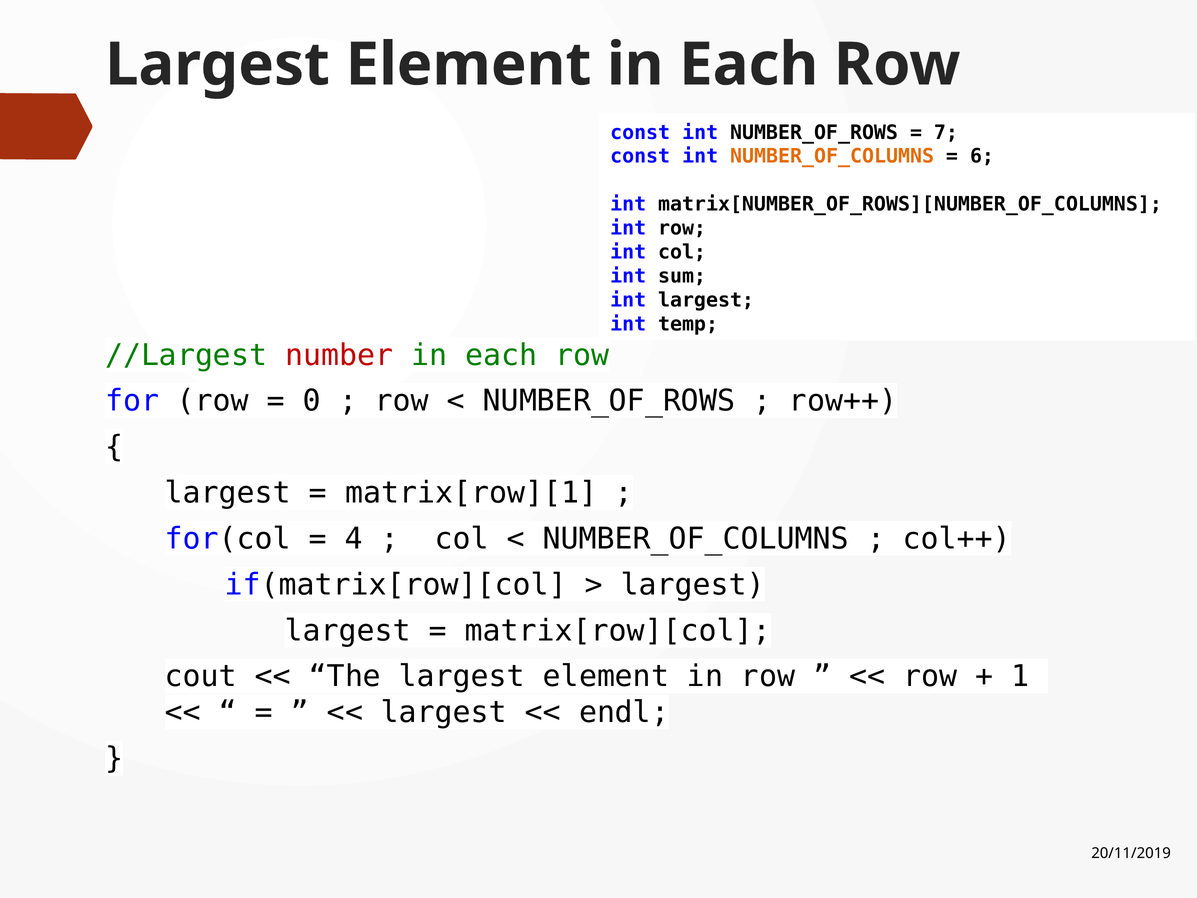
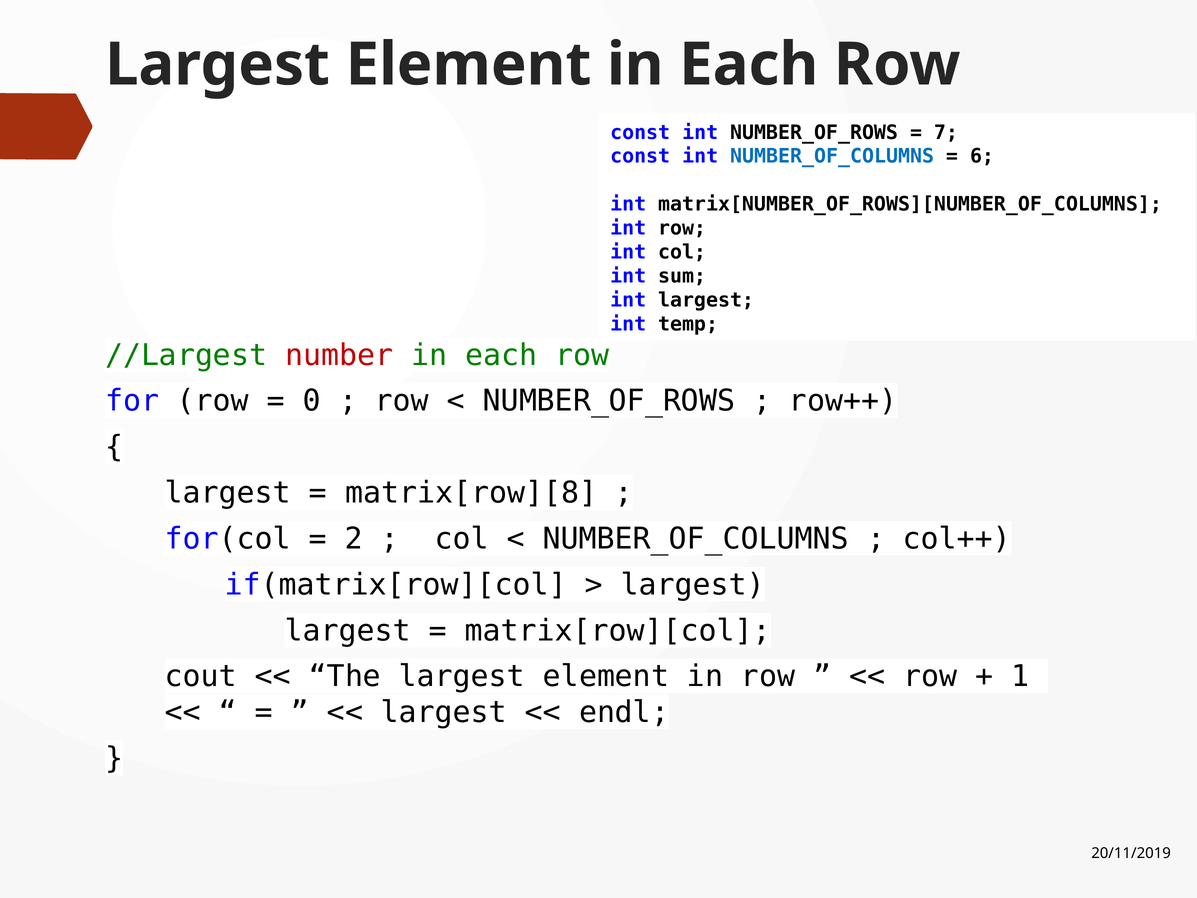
NUMBER_OF_COLUMNS colour: orange -> blue (832, 156)
matrix[row][1: matrix[row][1 -> matrix[row][8 (471, 493)
4: 4 -> 2 (354, 539)
